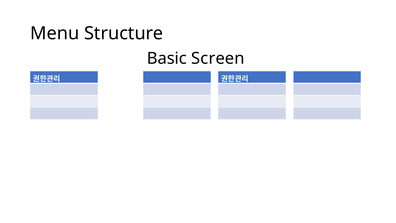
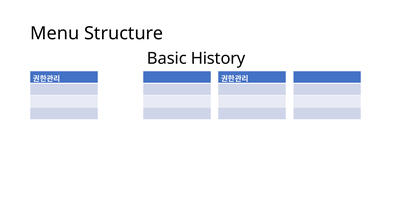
Screen: Screen -> History (218, 58)
